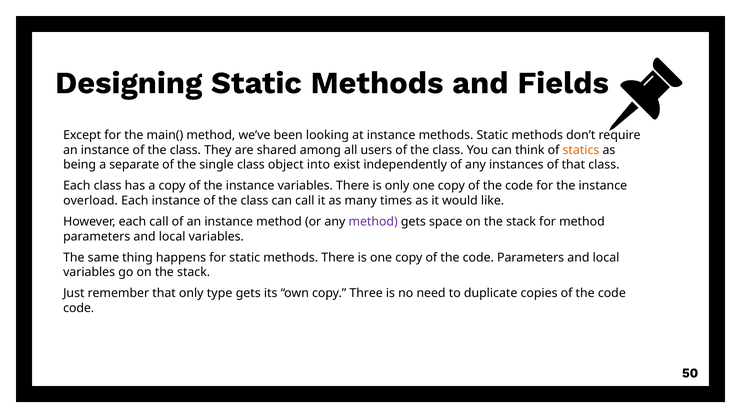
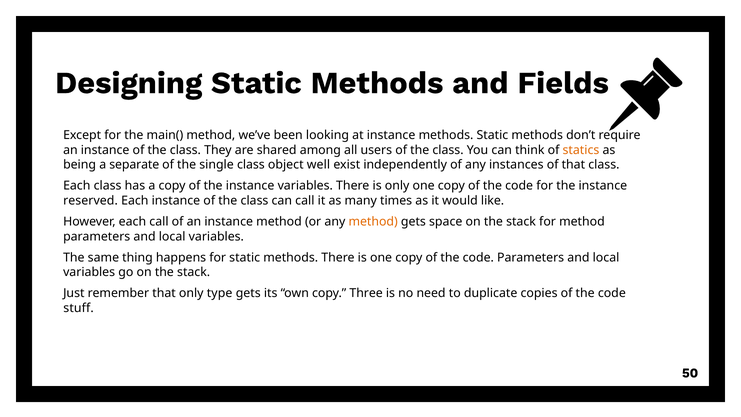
into: into -> well (318, 165)
overload: overload -> reserved (90, 201)
method colour: purple -> orange (373, 222)
code: code -> stuff (79, 308)
